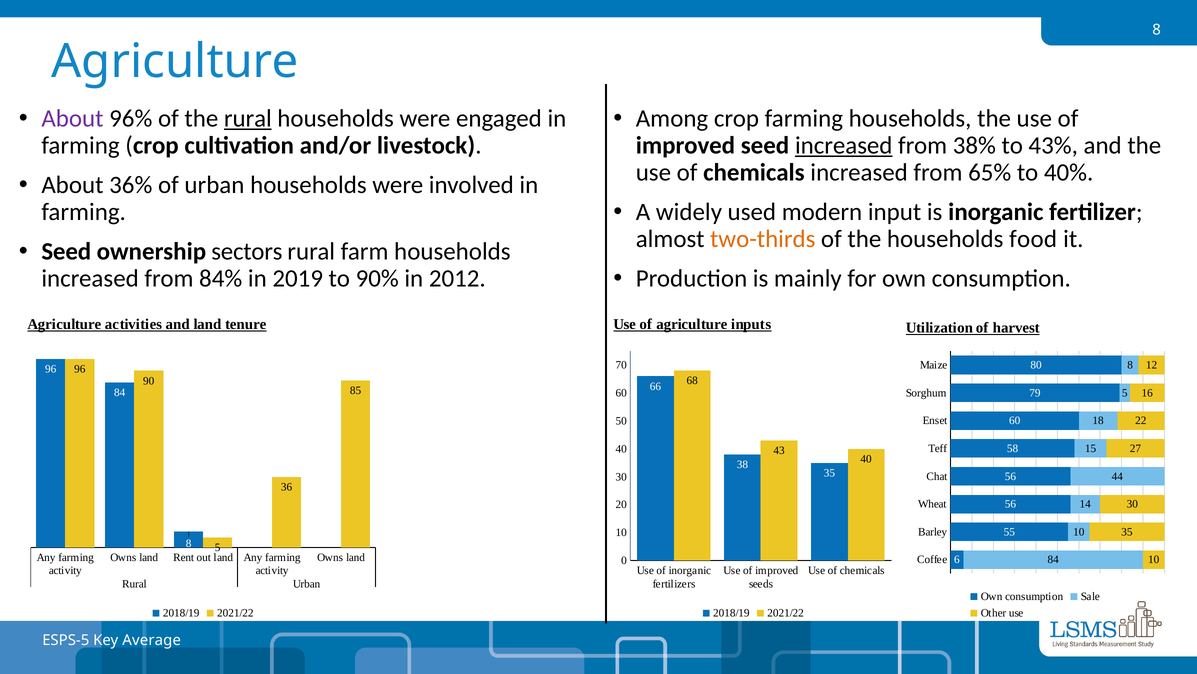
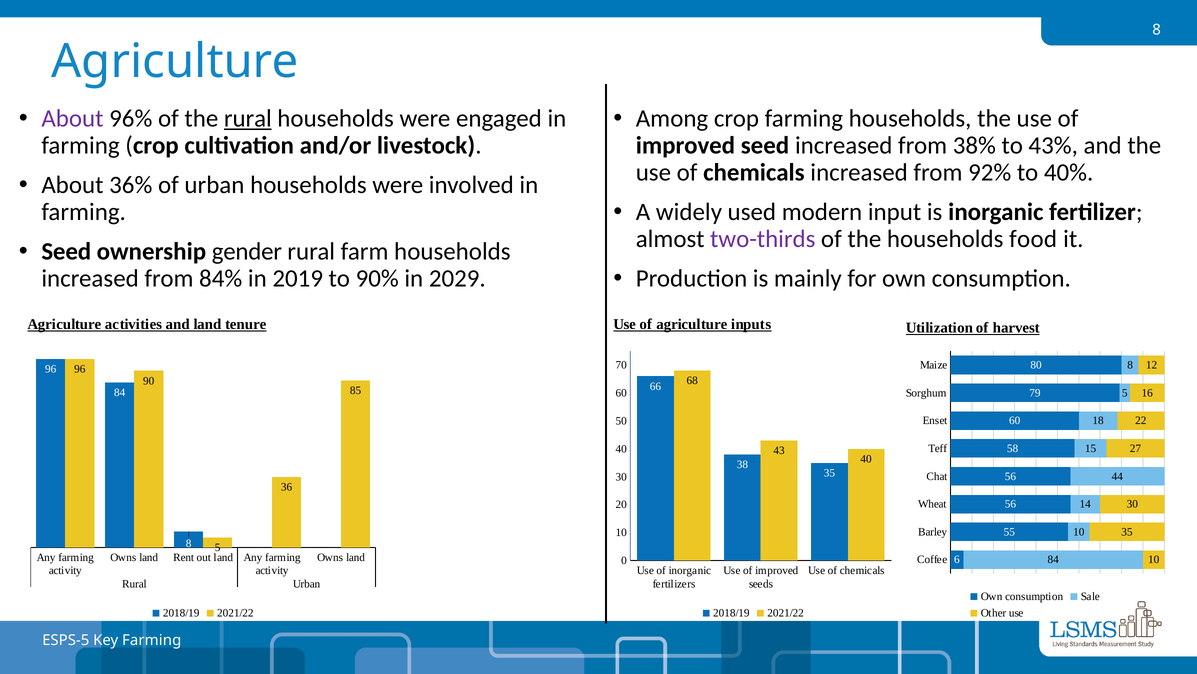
increased underline: present -> none (844, 145)
65%: 65% -> 92% (990, 172)
two-thirds colour: orange -> purple (763, 239)
sectors: sectors -> gender (247, 251)
2012: 2012 -> 2029 (457, 278)
Key Average: Average -> Farming (152, 640)
